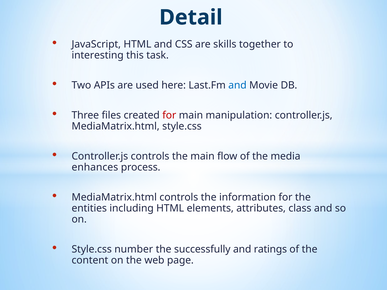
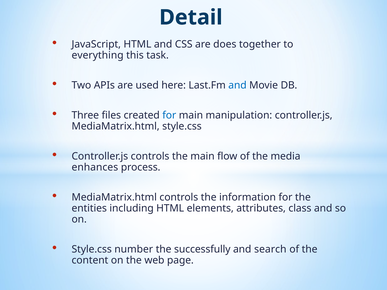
skills: skills -> does (225, 44)
interesting: interesting -> everything (98, 55)
for colour: red -> blue (169, 115)
ratings: ratings -> search (270, 249)
